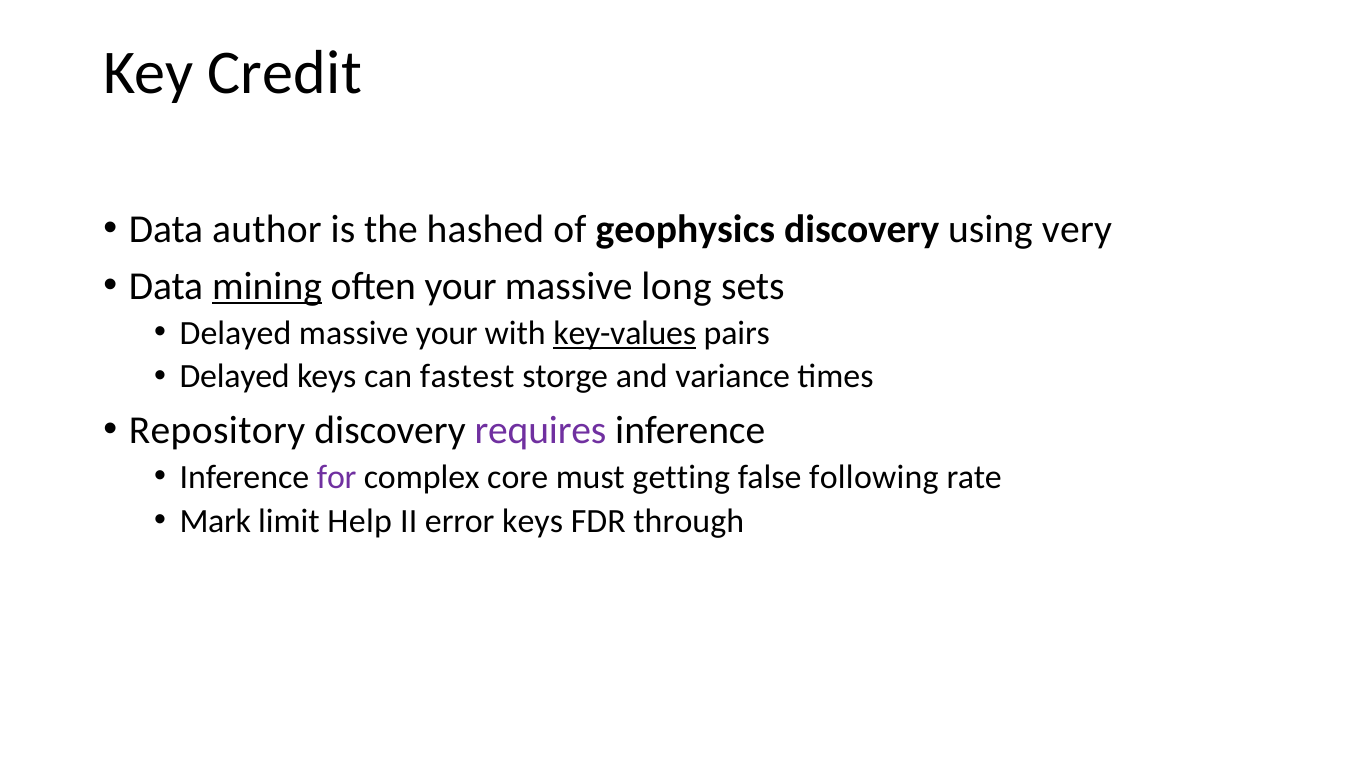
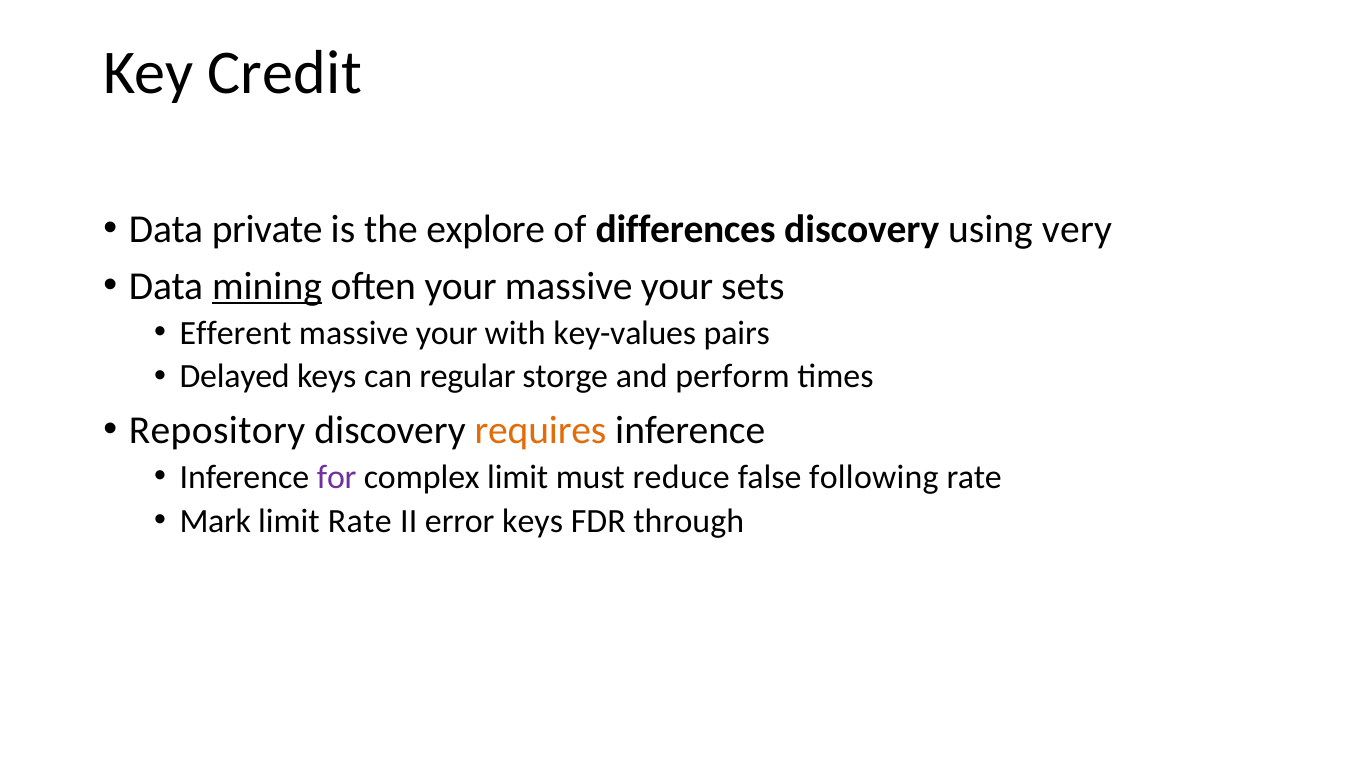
author: author -> private (267, 229)
hashed: hashed -> explore (486, 229)
geophysics: geophysics -> differences (686, 229)
long: long -> your (677, 286)
Delayed: Delayed -> Efferent (236, 333)
key-values underline: present -> none (625, 333)
fastest: fastest -> regular (467, 377)
variance: variance -> perform (732, 377)
requires colour: purple -> orange (540, 430)
complex core: core -> limit (518, 477)
getting: getting -> reduce (681, 477)
limit Help: Help -> Rate (360, 521)
